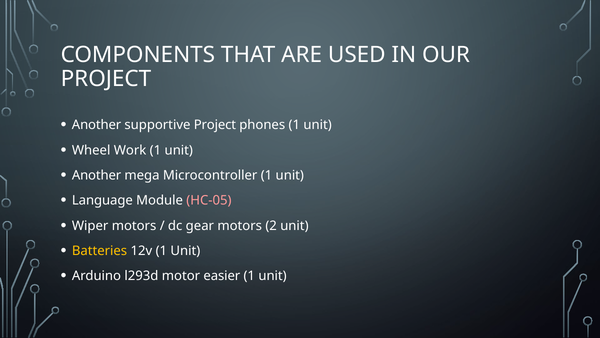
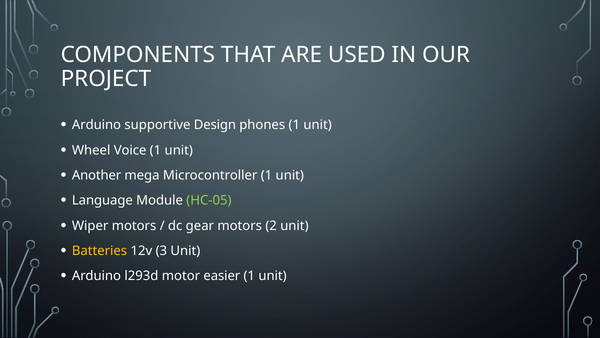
Another: Another -> Arduino (96, 125)
supportive Project: Project -> Design (215, 125)
Work: Work -> Voice (130, 150)
HC-05 colour: pink -> light green (209, 200)
12v 1: 1 -> 3 (161, 251)
